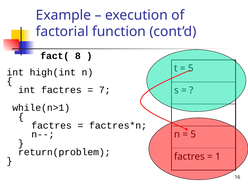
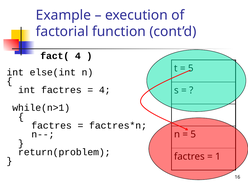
fact( 8: 8 -> 4 (78, 56)
high(int: high(int -> else(int (53, 72)
7: 7 -> 4 (105, 90)
